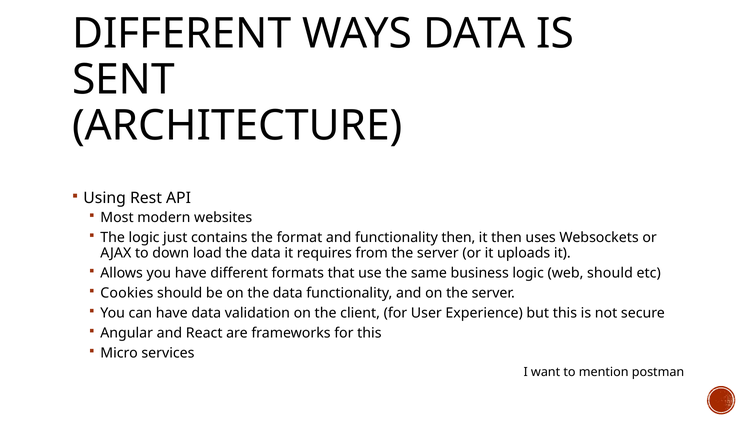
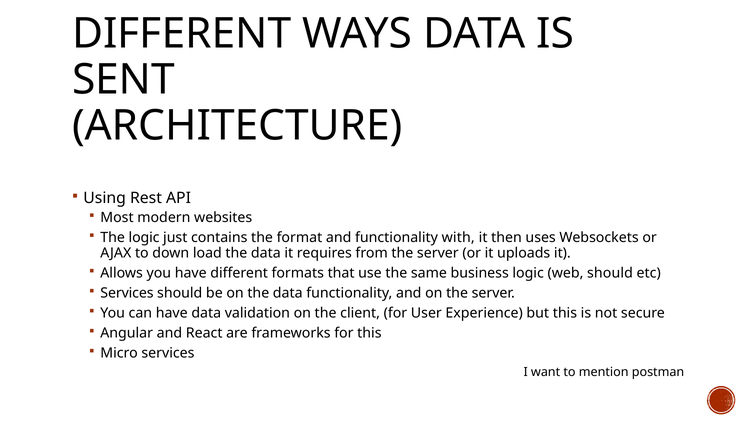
functionality then: then -> with (458, 238)
Cookies: Cookies -> Services (127, 293)
